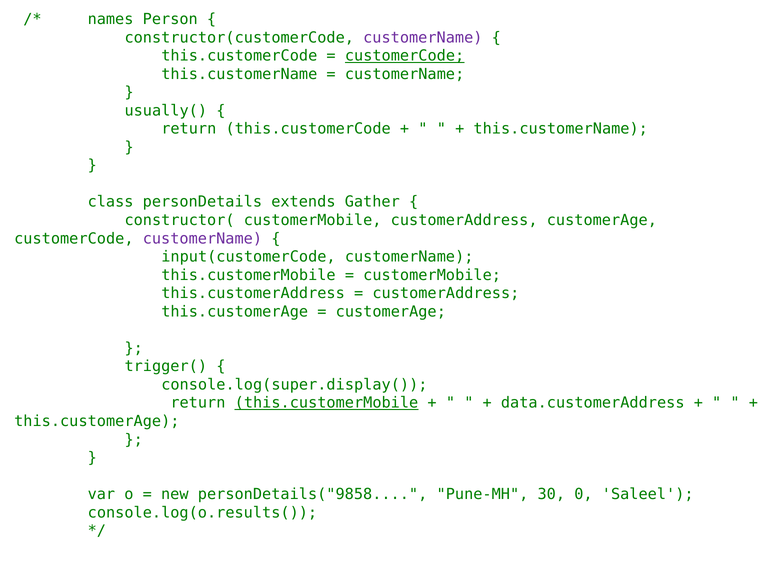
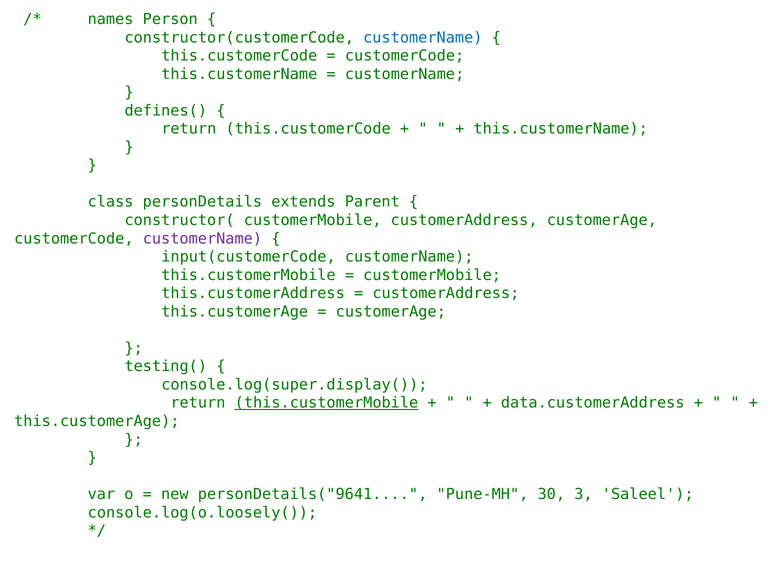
customerName colour: purple -> blue (423, 38)
customerCode underline: present -> none (405, 56)
usually(: usually( -> defines( (166, 111)
Gather: Gather -> Parent (372, 202)
trigger(: trigger( -> testing( (166, 367)
personDetails("9858: personDetails("9858 -> personDetails("9641 (313, 495)
0: 0 -> 3 (583, 495)
console.log(o.results(: console.log(o.results( -> console.log(o.loosely( (202, 513)
